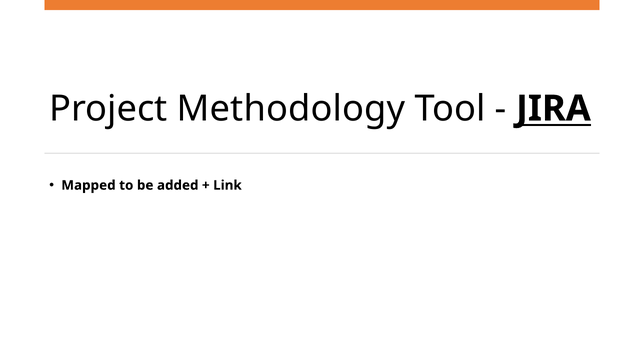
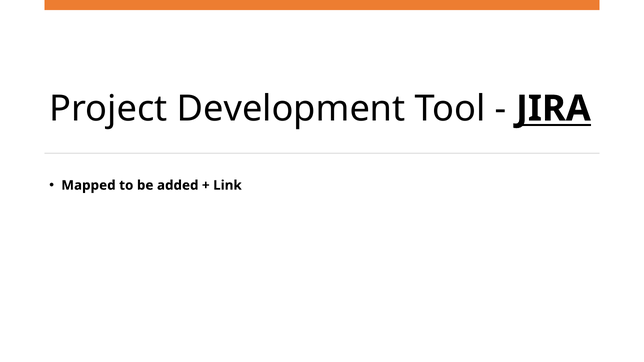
Methodology: Methodology -> Development (291, 109)
